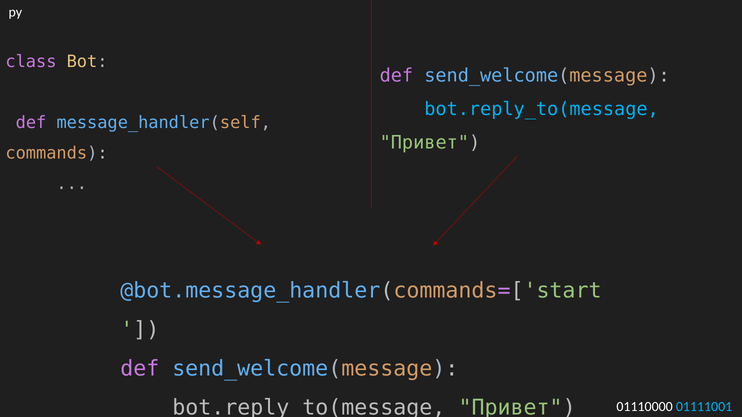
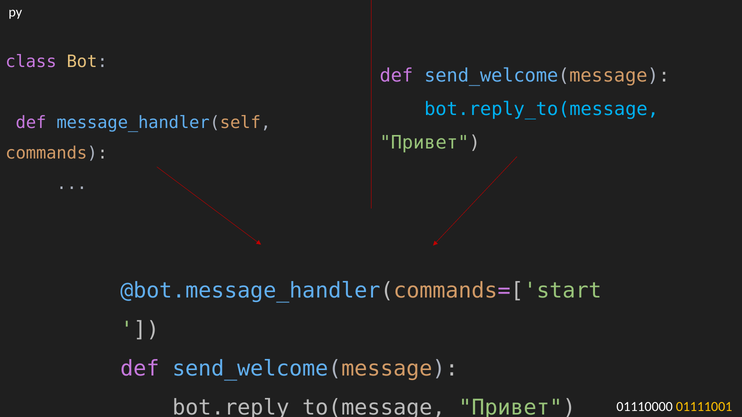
01111001 colour: light blue -> yellow (704, 407)
